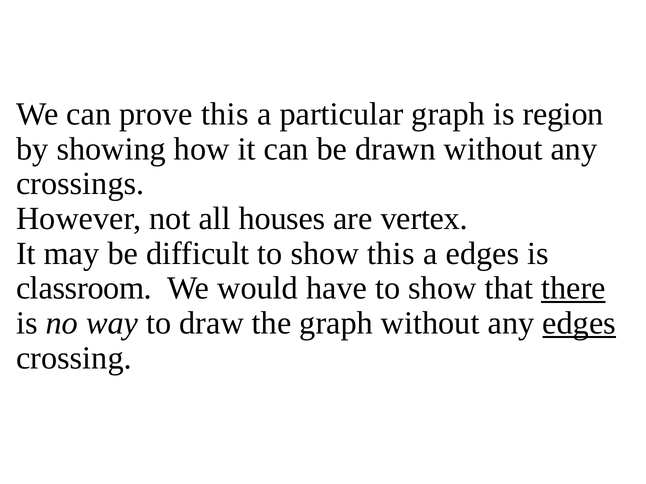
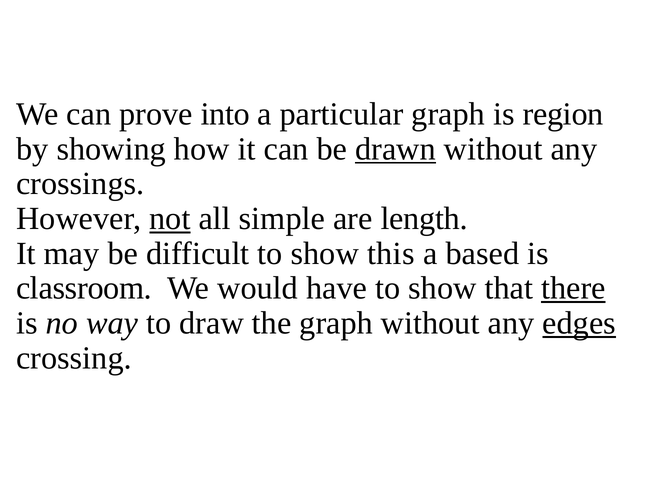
prove this: this -> into (225, 114)
drawn underline: none -> present (395, 149)
not underline: none -> present (170, 219)
houses: houses -> simple (282, 219)
vertex: vertex -> length (424, 219)
a edges: edges -> based (482, 254)
